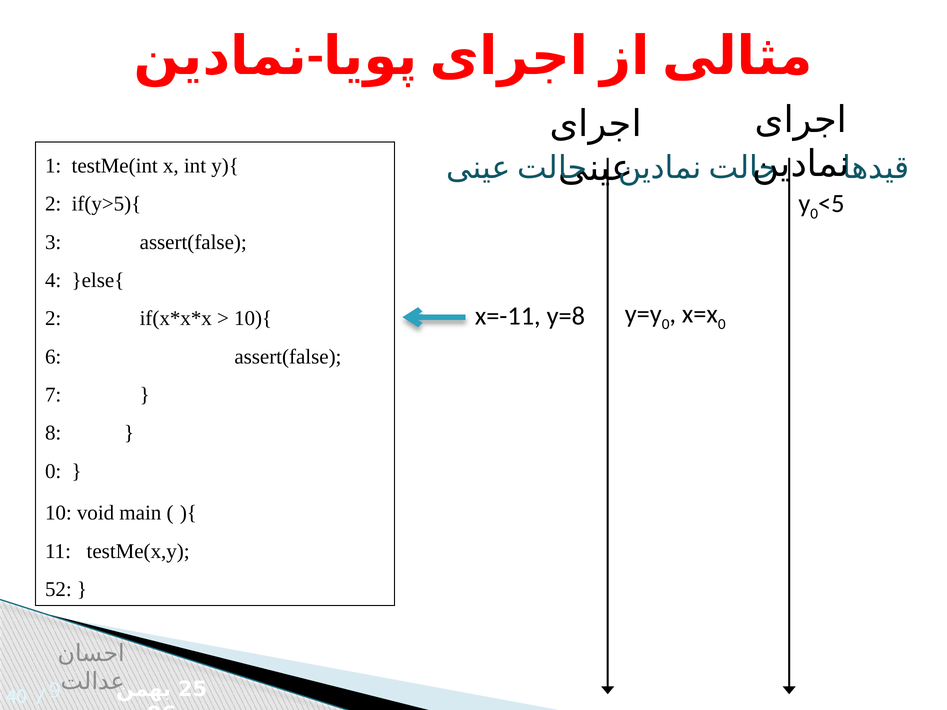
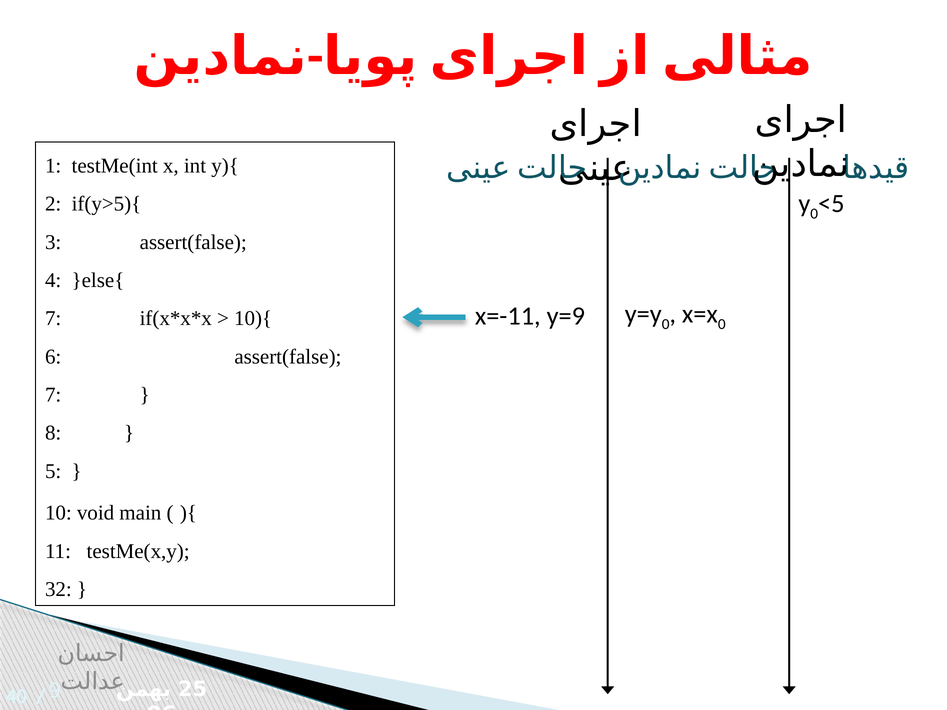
y=8: y=8 -> y=9 (566, 316)
2: 2 -> 7 (53, 319)
0: 0 -> 5 (53, 471)
52: 52 -> 32 (58, 590)
